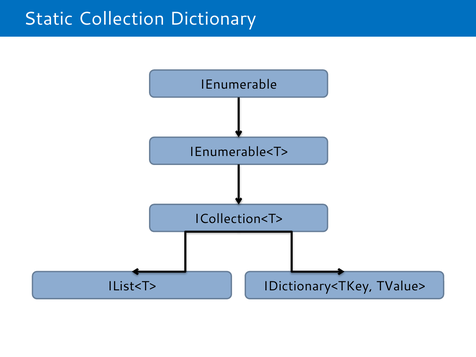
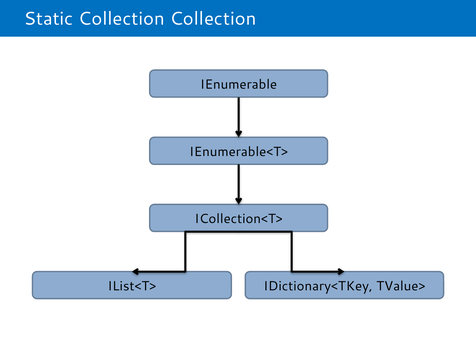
Collection Dictionary: Dictionary -> Collection (213, 19)
